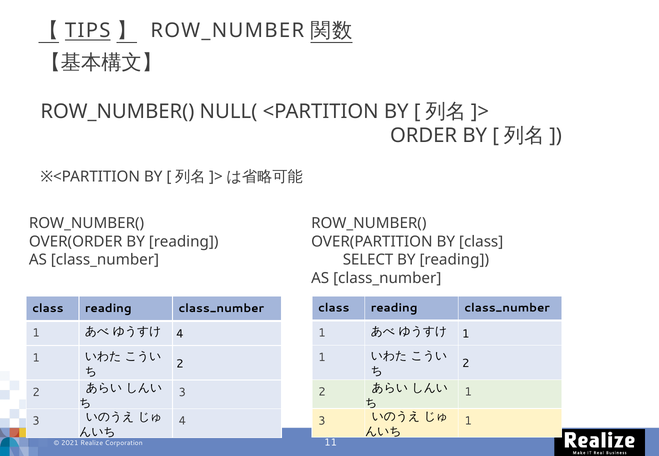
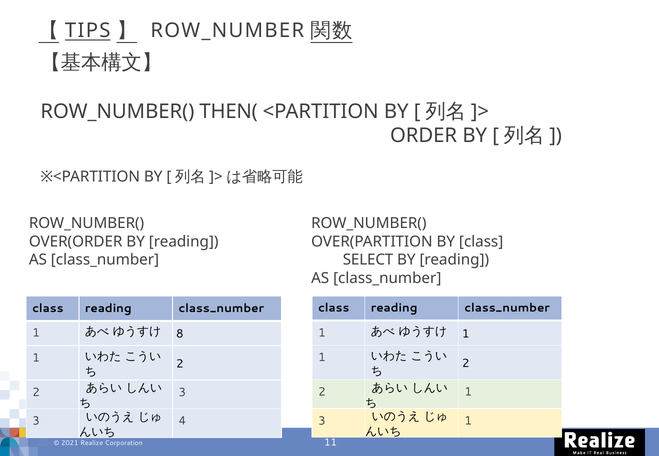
NULL(: NULL( -> THEN( (229, 111)
4: 4 -> 8 (180, 334)
